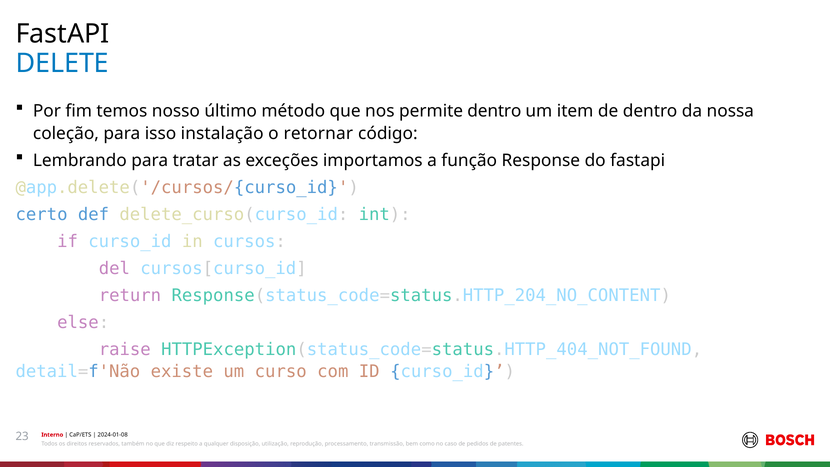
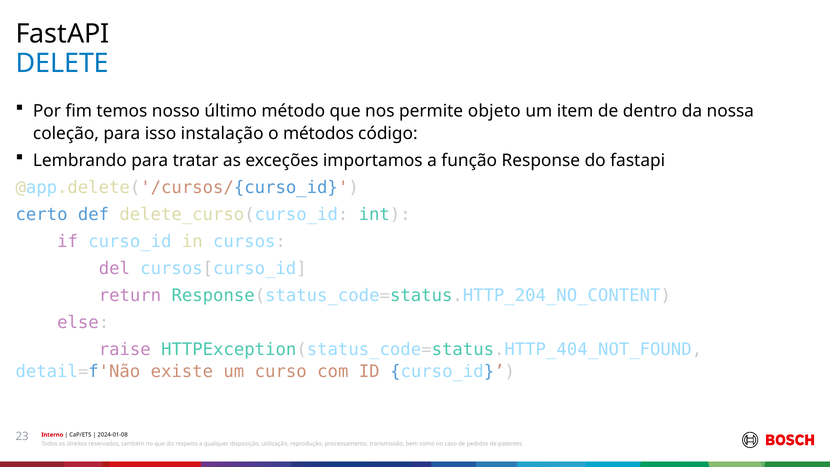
permite dentro: dentro -> objeto (494, 111)
retornar: retornar -> métodos (318, 133)
